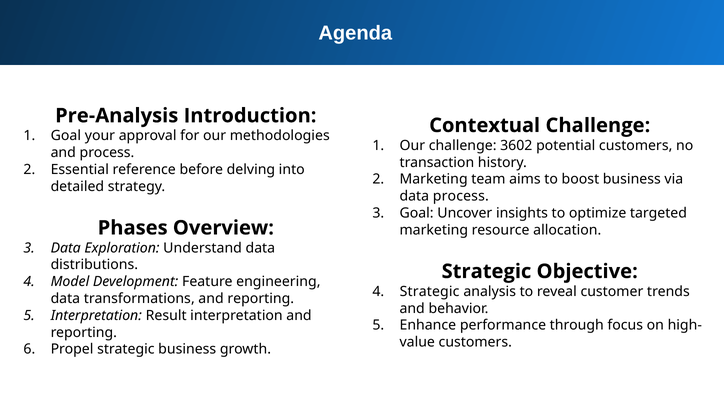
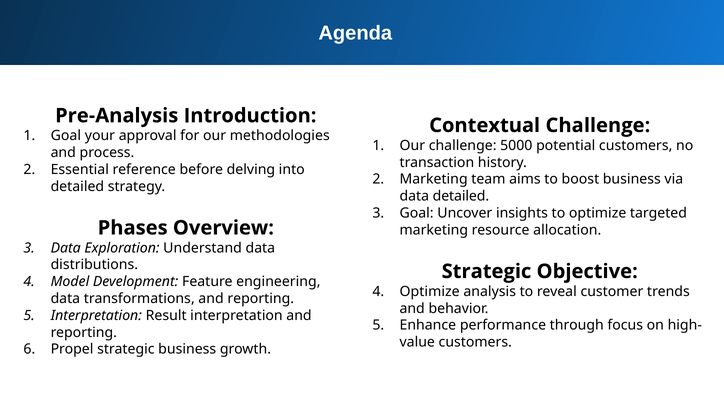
3602: 3602 -> 5000 (516, 146)
data process: process -> detailed (461, 196)
Strategic: Strategic -> Optimize (430, 292)
